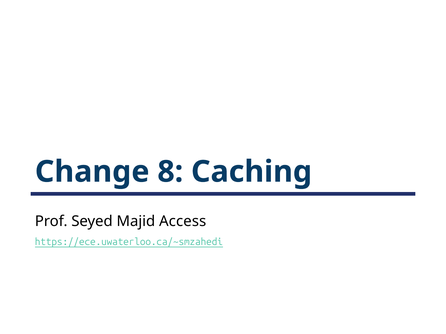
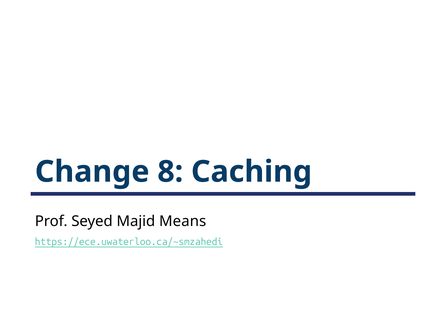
Access: Access -> Means (183, 222)
